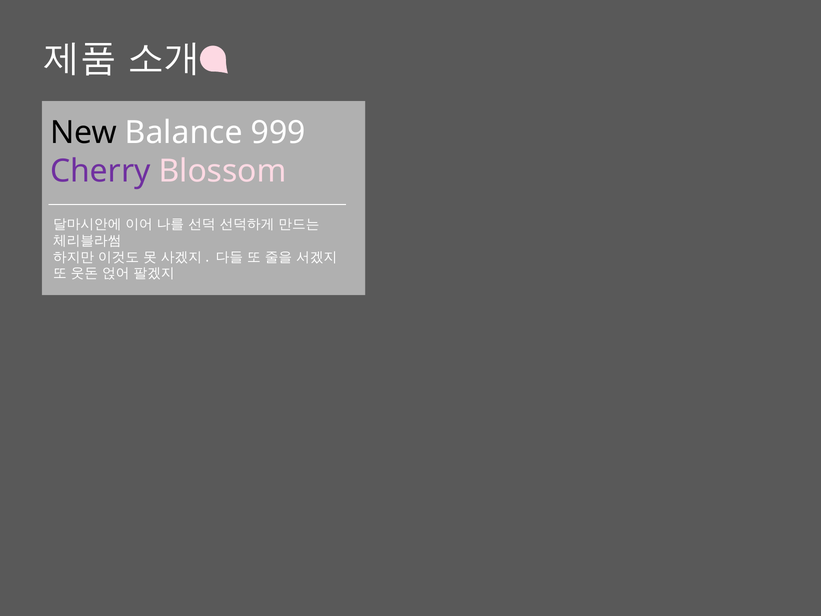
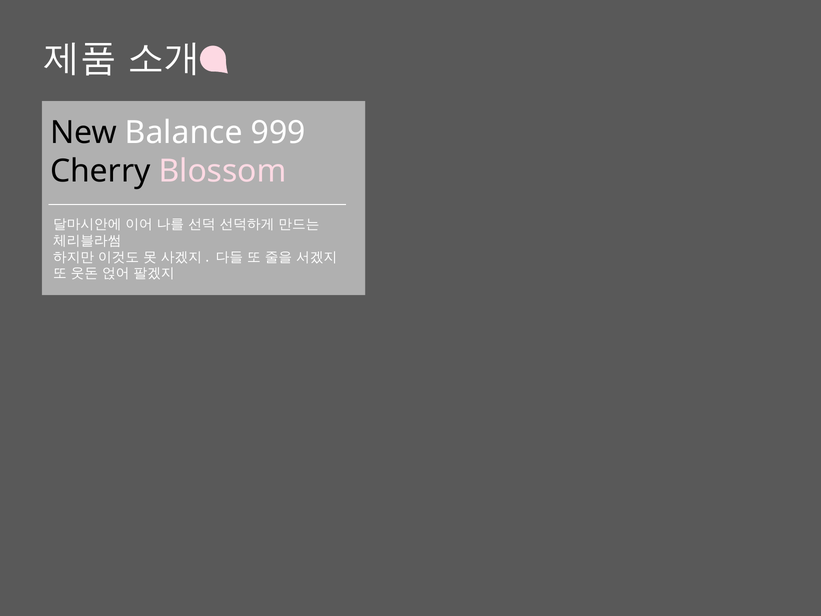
Cherry colour: purple -> black (100, 171)
